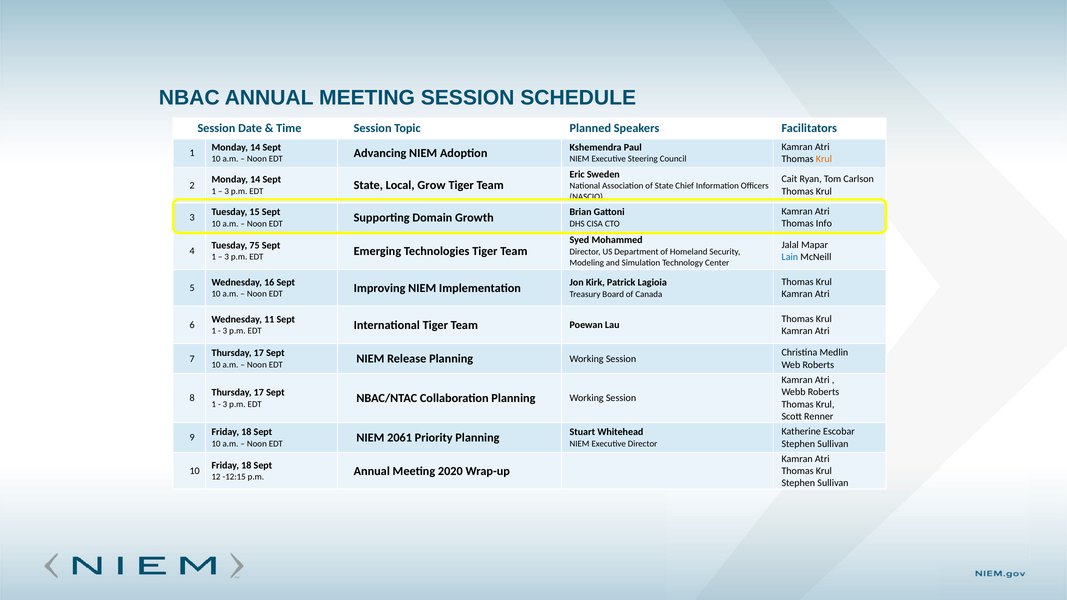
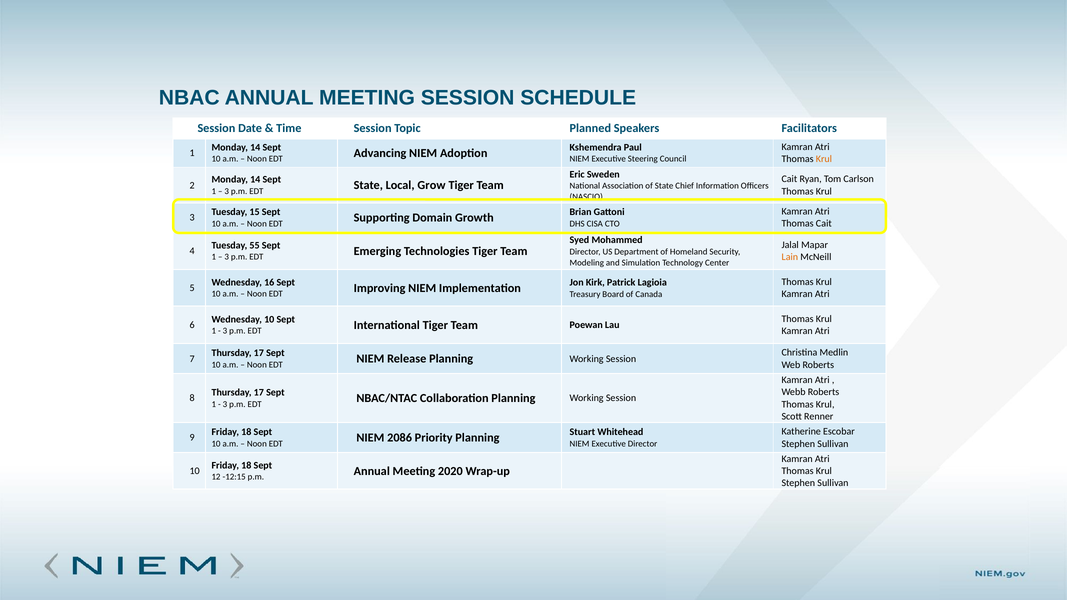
Thomas Info: Info -> Cait (824, 224)
75: 75 -> 55 (255, 245)
Lain colour: blue -> orange (790, 257)
Wednesday 11: 11 -> 10 (269, 319)
2061: 2061 -> 2086 (400, 438)
